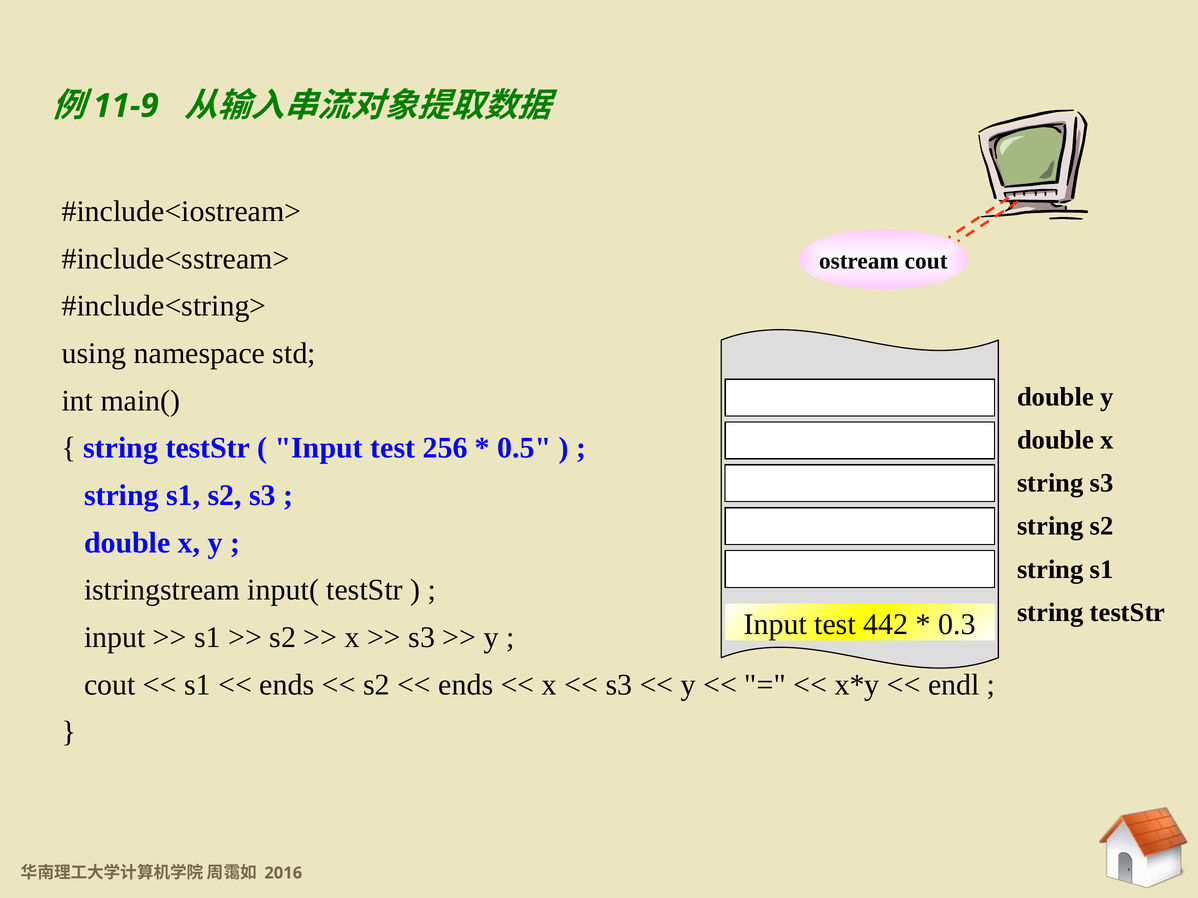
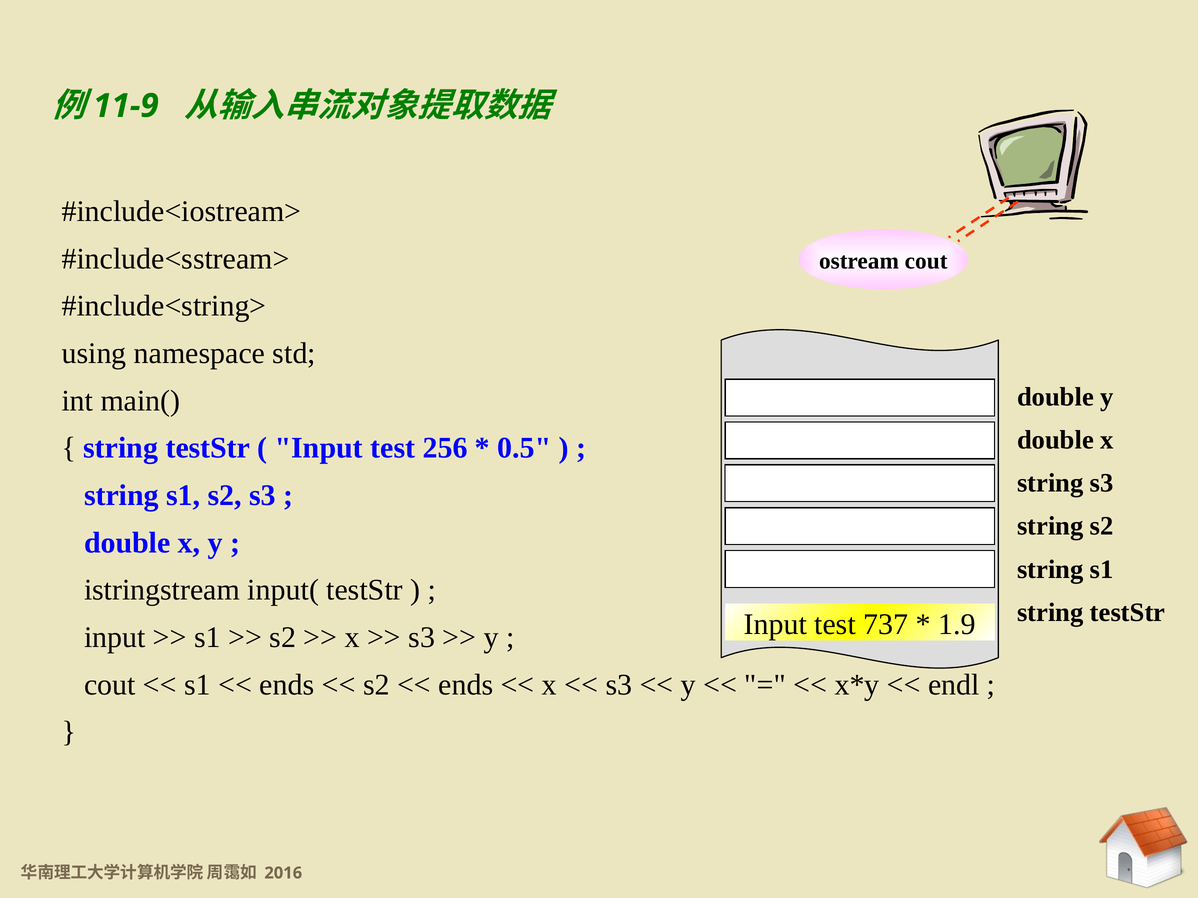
442: 442 -> 737 (886, 624)
0.3: 0.3 -> 1.9 (957, 624)
